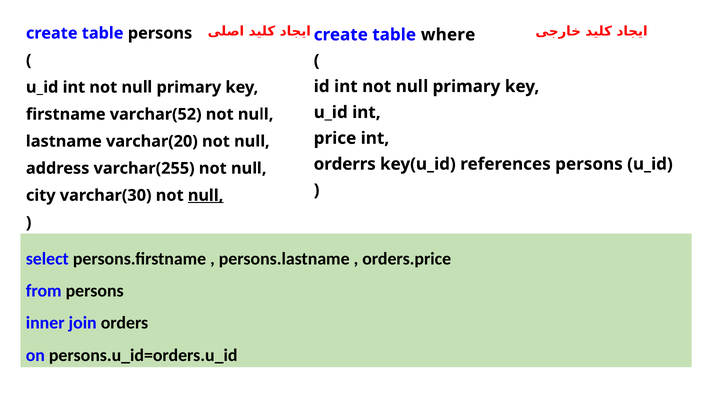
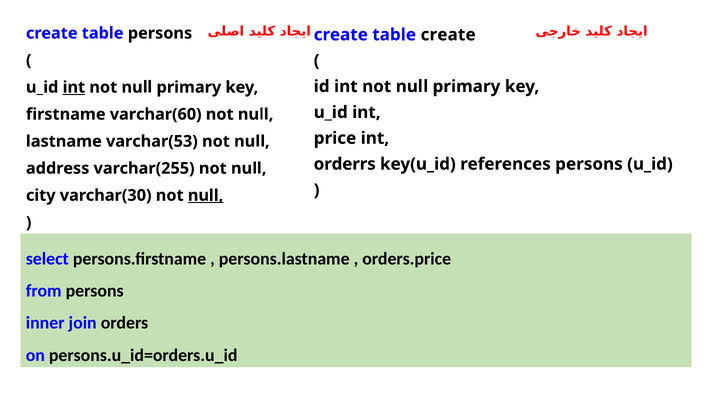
table where: where -> create (448, 35)
int underline: none -> present (74, 87)
varchar(52: varchar(52 -> varchar(60 (156, 114)
varchar(20: varchar(20 -> varchar(53 (152, 141)
